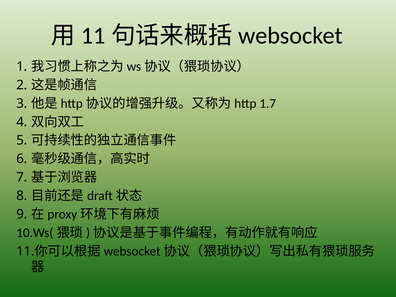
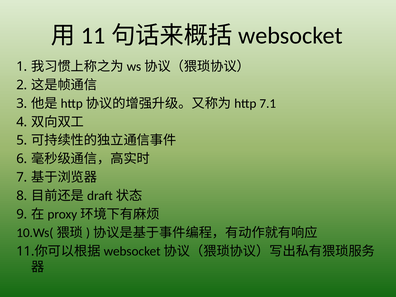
1.7: 1.7 -> 7.1 (268, 103)
